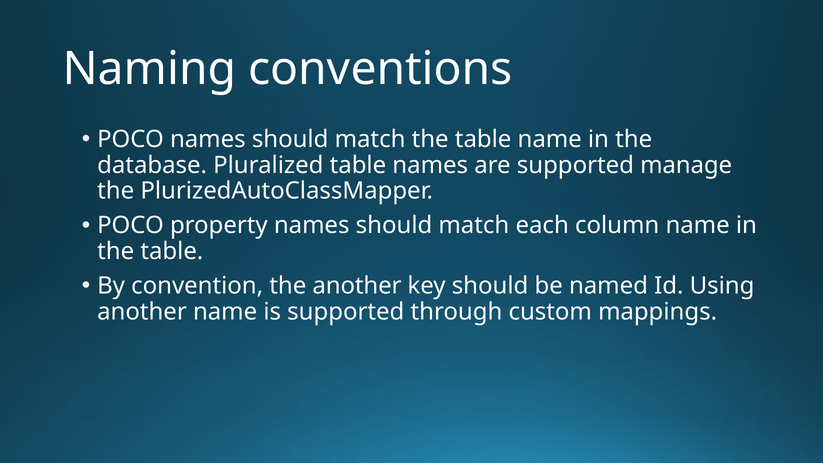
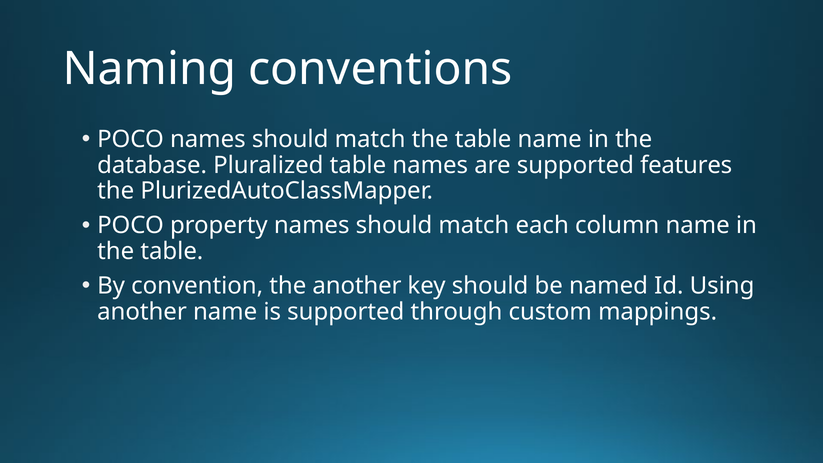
manage: manage -> features (686, 165)
